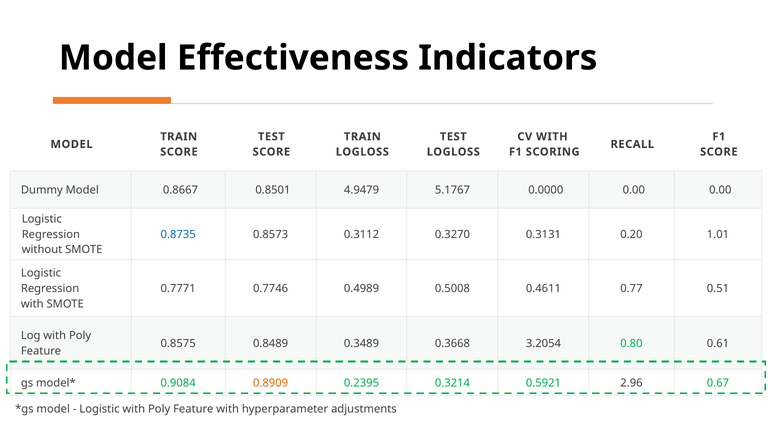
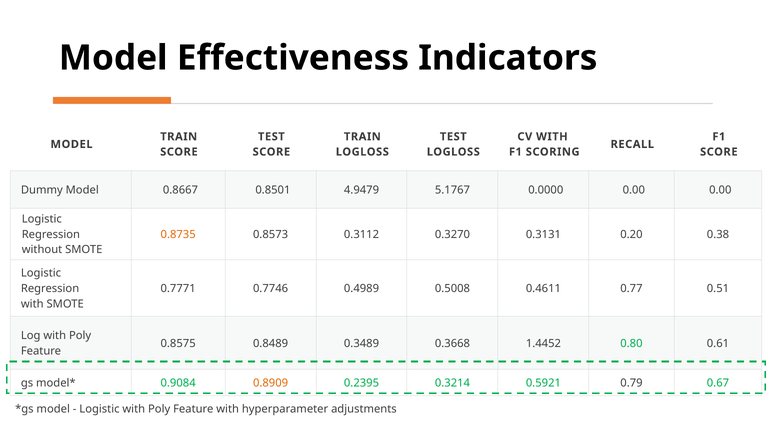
0.8735 colour: blue -> orange (178, 235)
1.01: 1.01 -> 0.38 (718, 235)
3.2054: 3.2054 -> 1.4452 (543, 343)
2.96: 2.96 -> 0.79 (631, 383)
